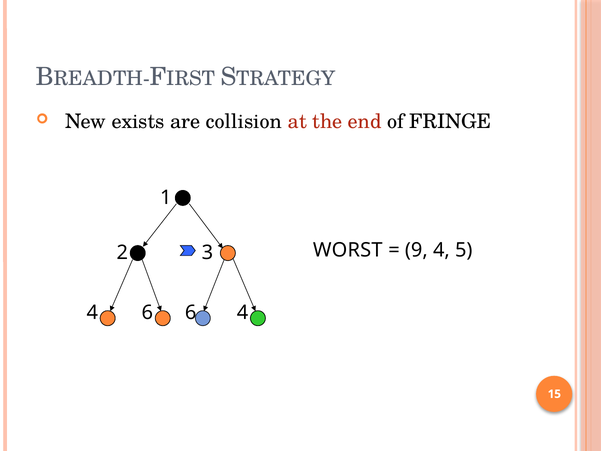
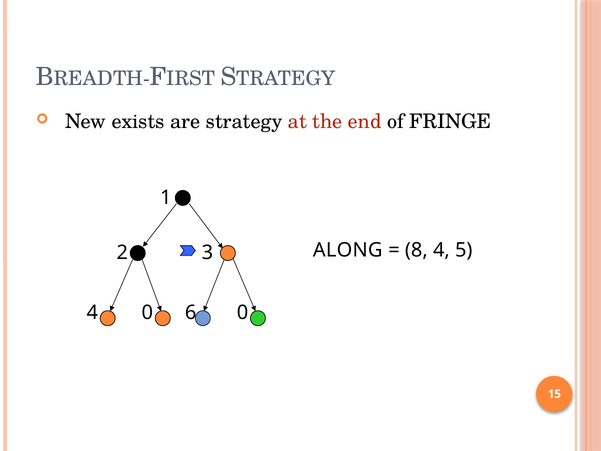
collision: collision -> strategy (244, 122)
WORST: WORST -> ALONG (348, 250)
9: 9 -> 8 (416, 250)
4 6: 6 -> 0 (147, 313)
6 4: 4 -> 0 (243, 313)
